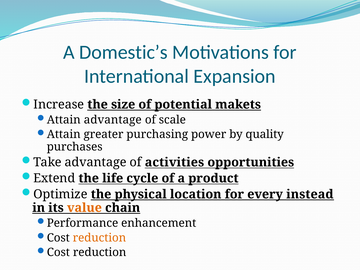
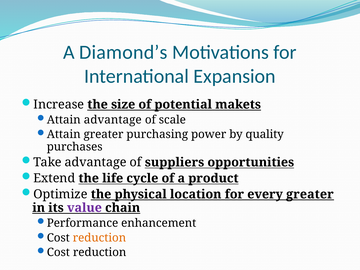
Domestic’s: Domestic’s -> Diamond’s (123, 52)
activities: activities -> suppliers (175, 162)
every instead: instead -> greater (310, 194)
value colour: orange -> purple (84, 208)
